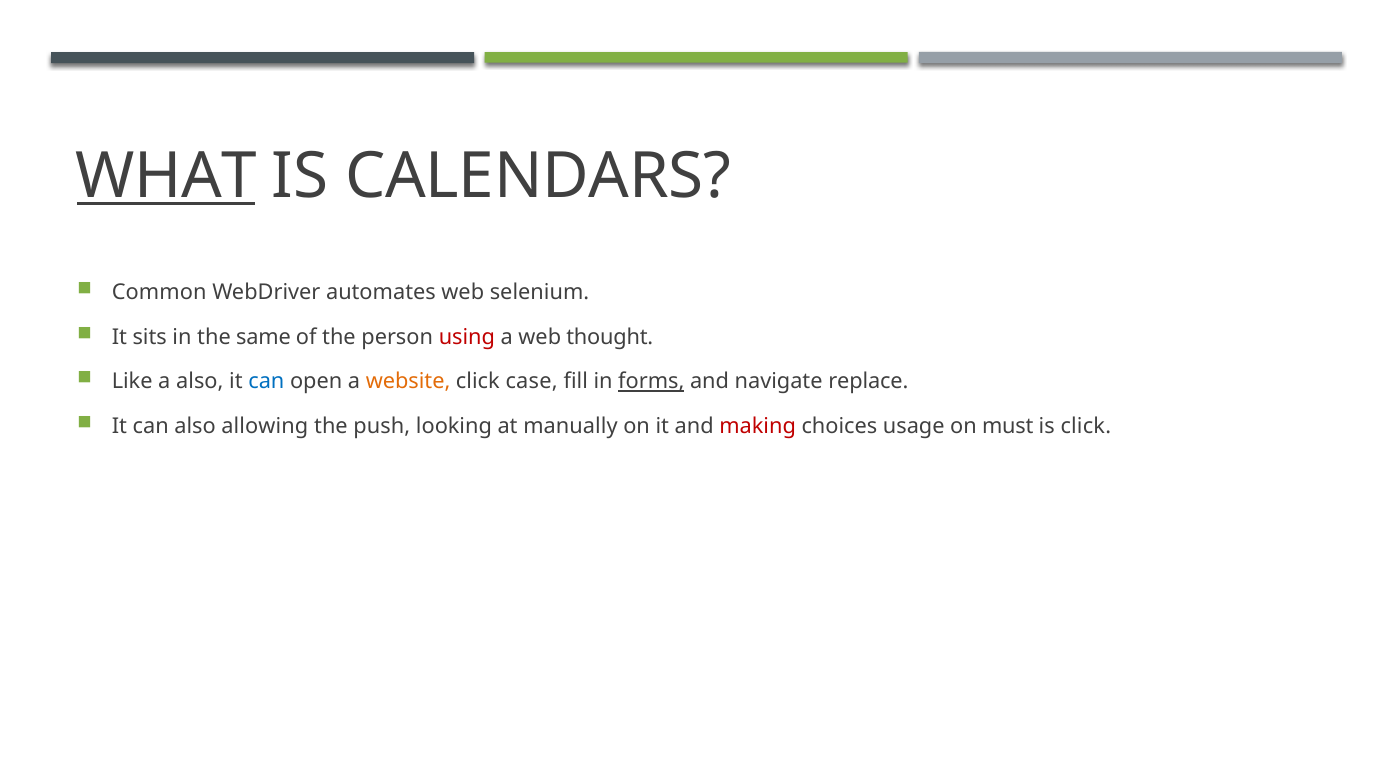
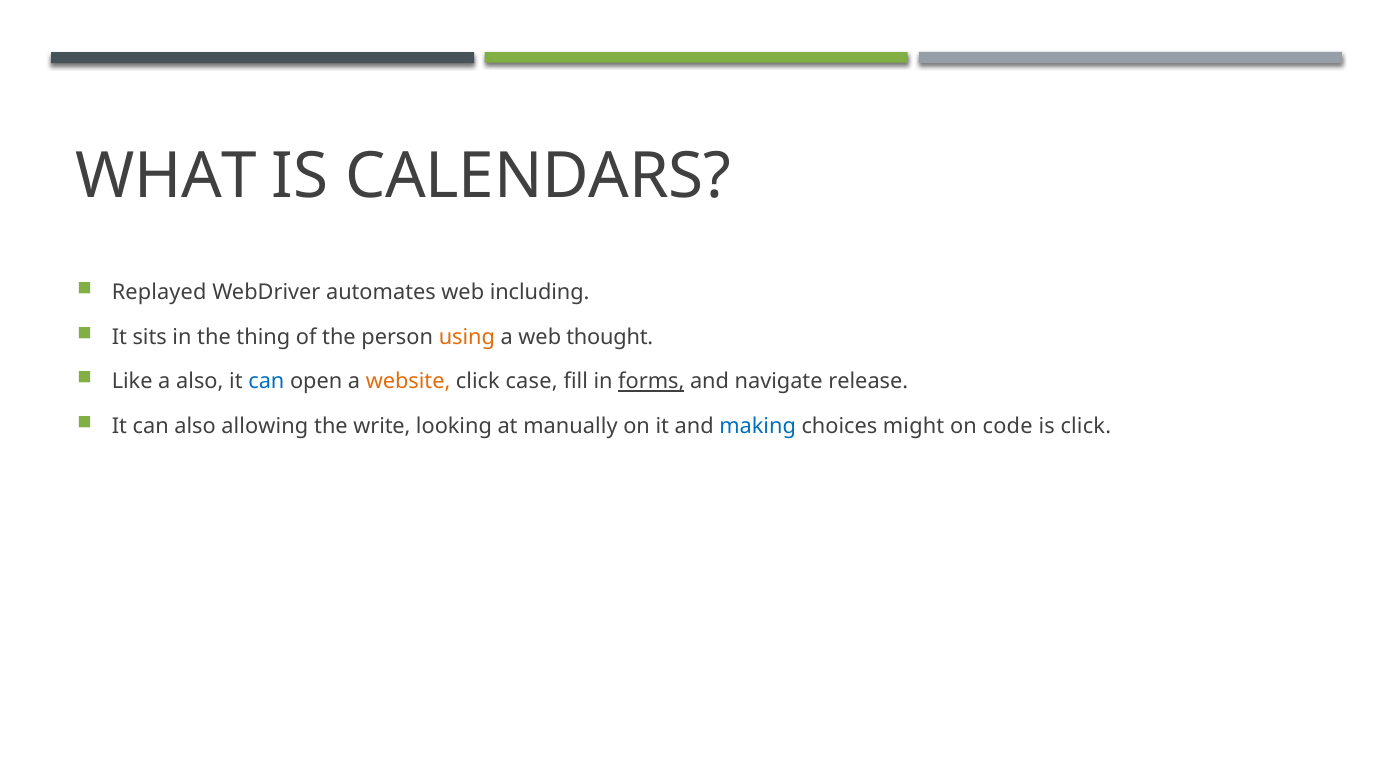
WHAT underline: present -> none (166, 176)
Common: Common -> Replayed (159, 292)
selenium: selenium -> including (540, 292)
same: same -> thing (263, 337)
using colour: red -> orange (467, 337)
replace: replace -> release (868, 381)
push: push -> write (382, 426)
making colour: red -> blue (758, 426)
usage: usage -> might (914, 426)
must: must -> code (1008, 426)
